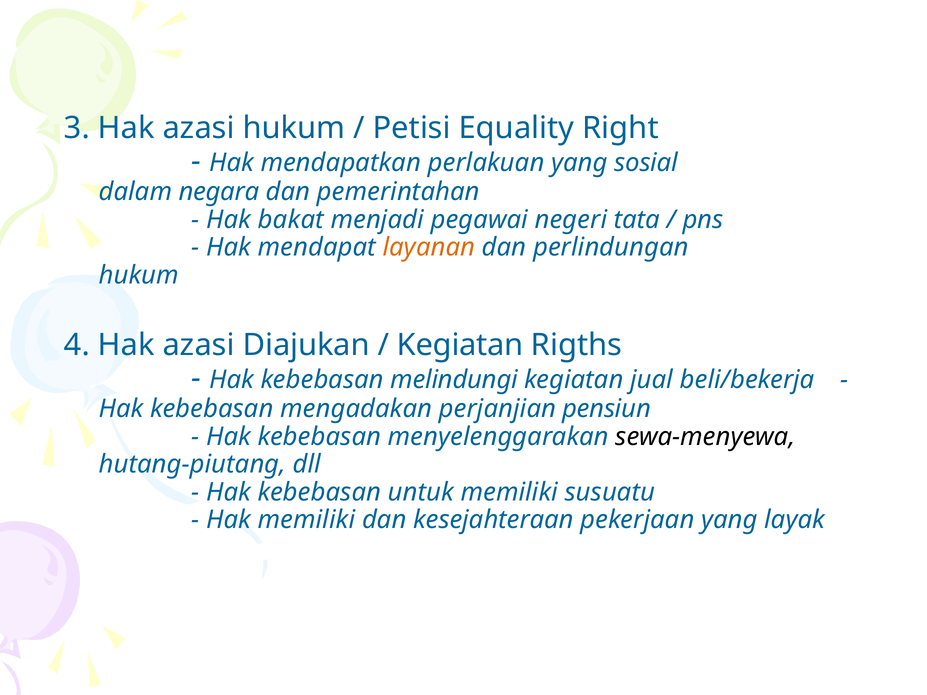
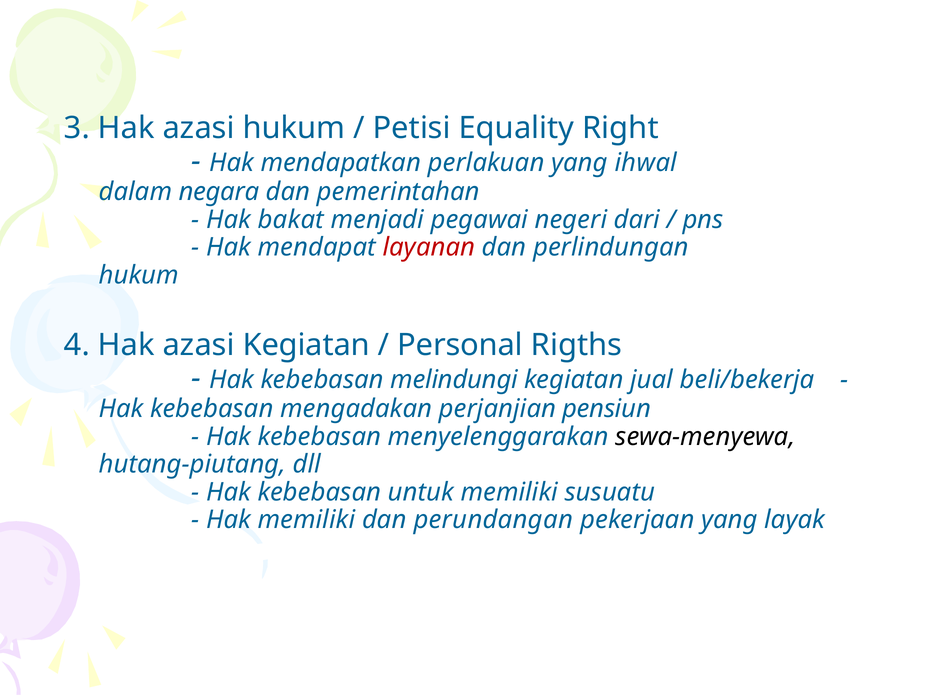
sosial: sosial -> ihwal (646, 163)
tata: tata -> dari (637, 220)
layanan colour: orange -> red (429, 247)
azasi Diajukan: Diajukan -> Kegiatan (306, 345)
Kegiatan: Kegiatan -> Personal (460, 345)
kesejahteraan: kesejahteraan -> perundangan (493, 520)
